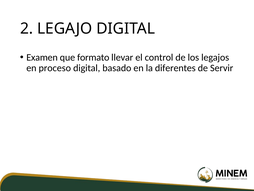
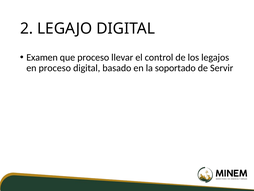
que formato: formato -> proceso (93, 57)
diferentes: diferentes -> soportado (175, 68)
